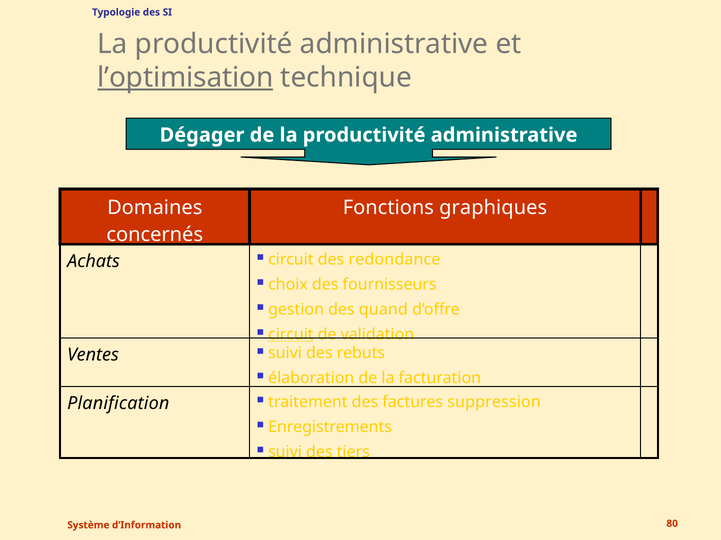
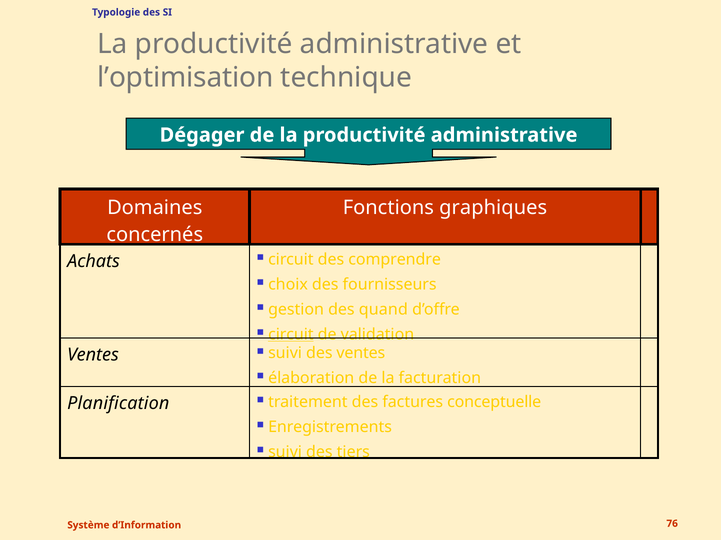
l’optimisation underline: present -> none (185, 78)
redondance: redondance -> comprendre (395, 260)
des rebuts: rebuts -> ventes (361, 354)
suppression: suppression -> conceptuelle (494, 403)
80: 80 -> 76 (672, 524)
